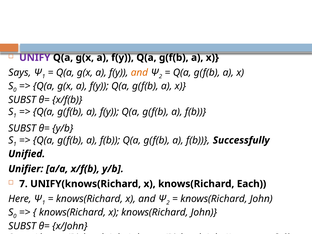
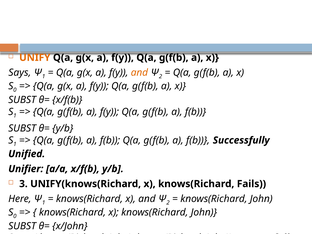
UNIFY colour: purple -> orange (35, 58)
7: 7 -> 3 (23, 184)
Each: Each -> Fails (251, 184)
